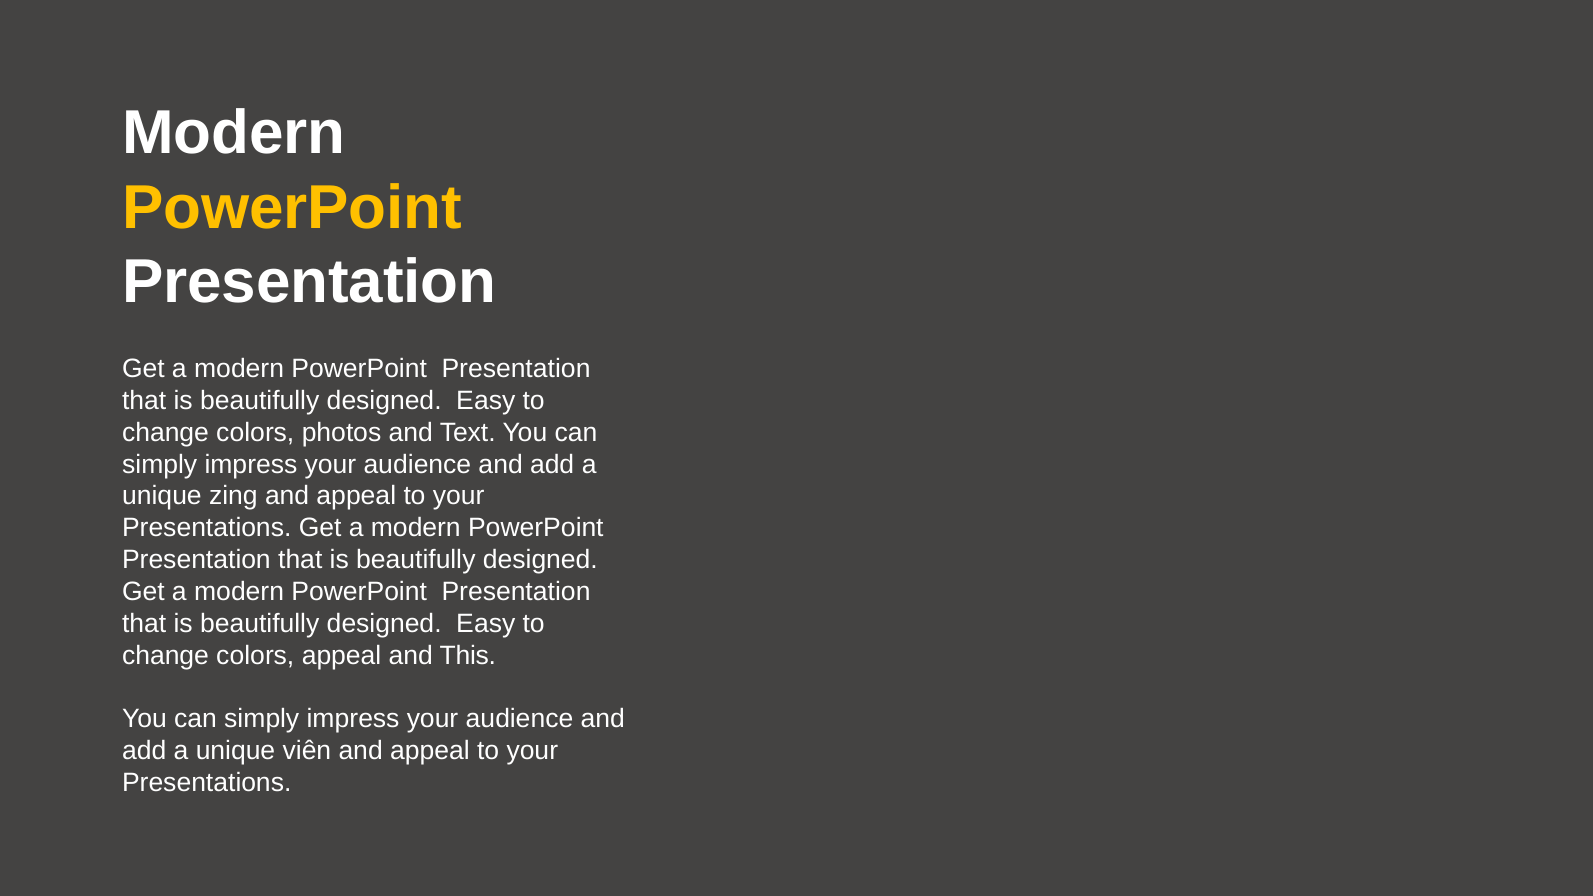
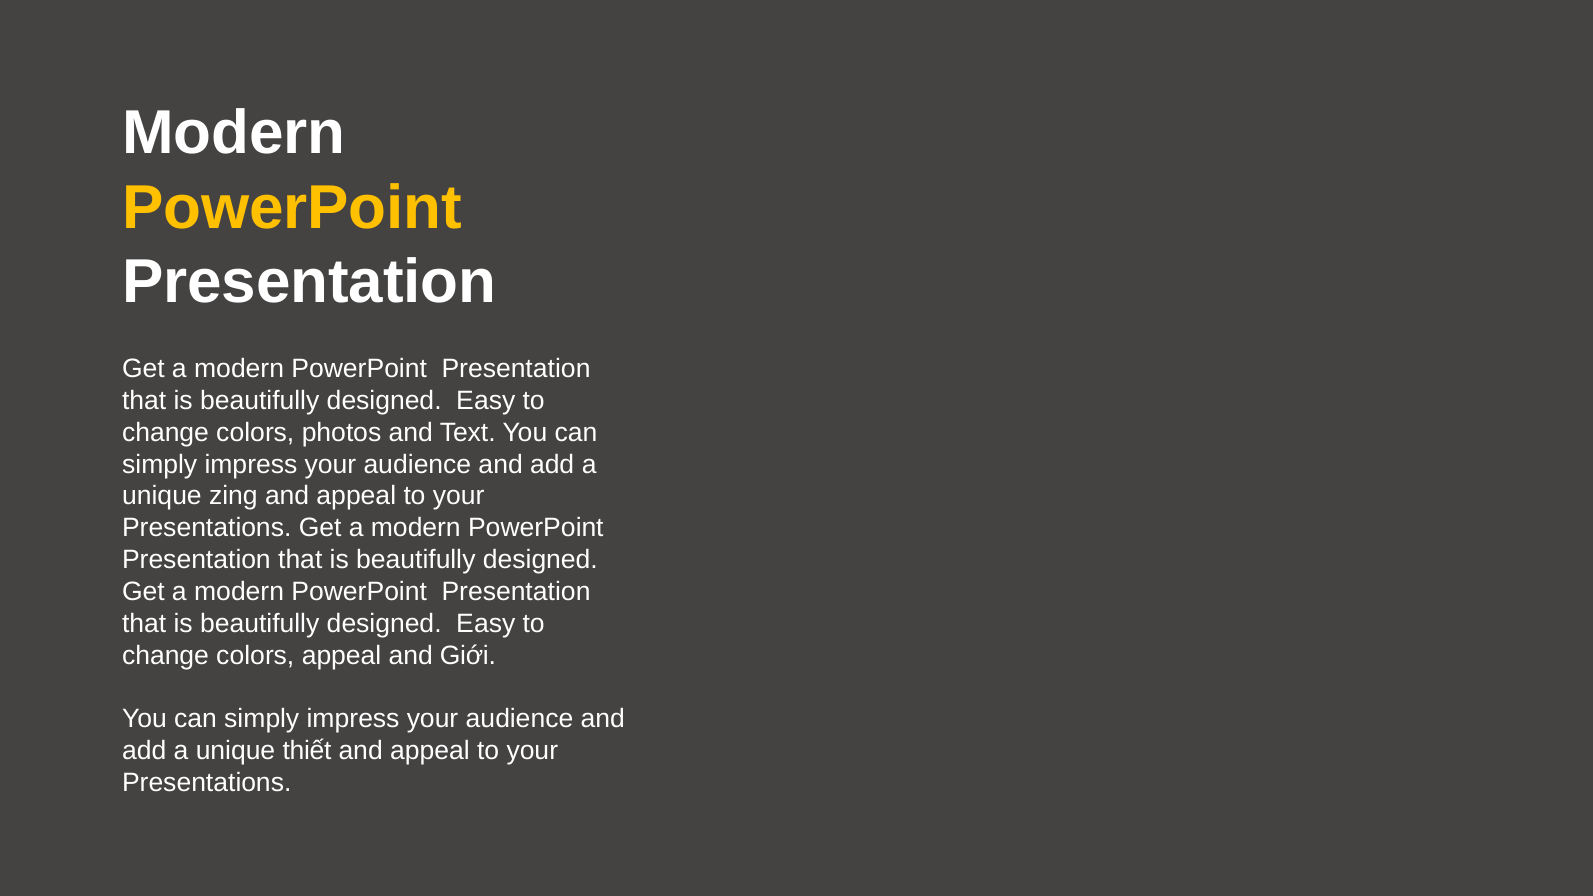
This: This -> Giới (468, 655)
viên: viên -> thiết (307, 751)
